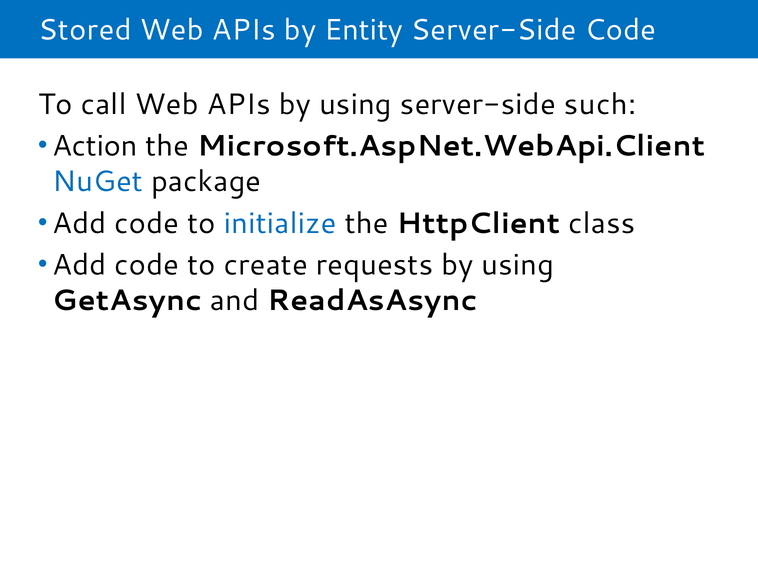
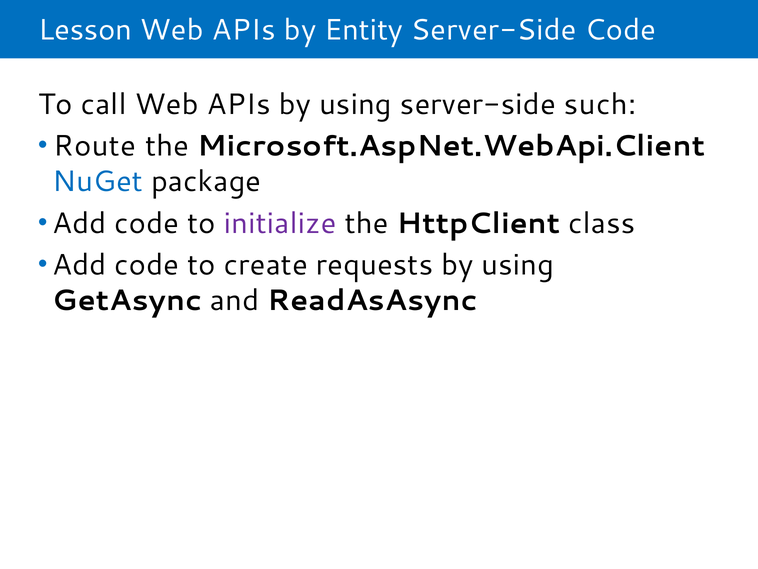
Stored: Stored -> Lesson (85, 30)
Action: Action -> Route (95, 146)
initialize colour: blue -> purple (280, 223)
